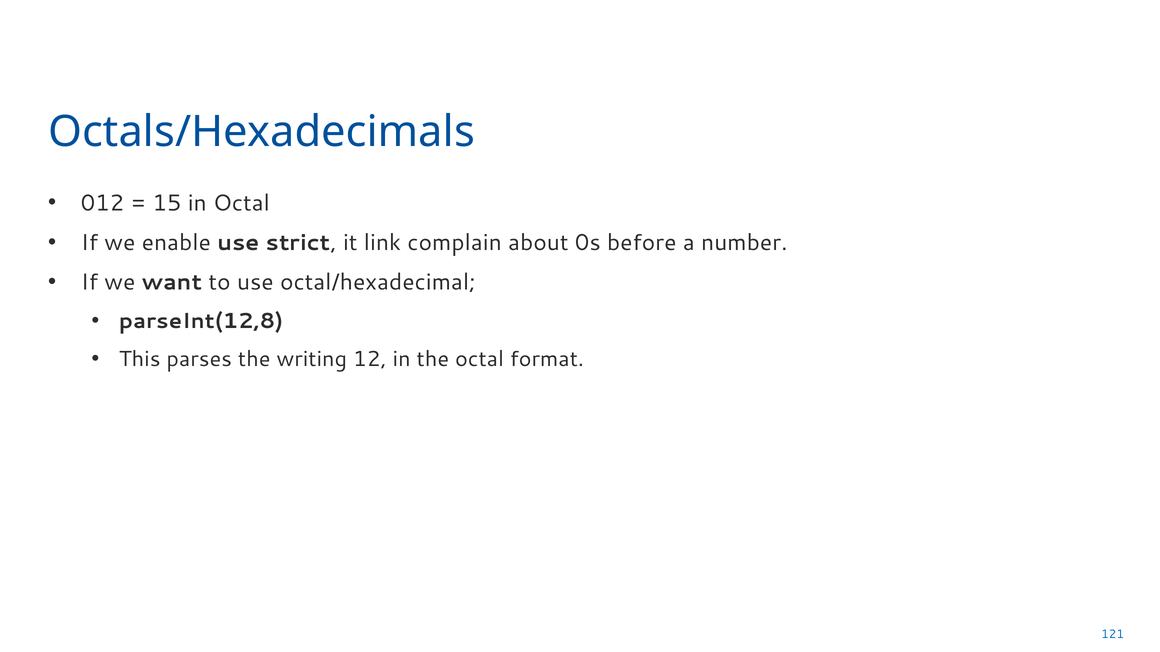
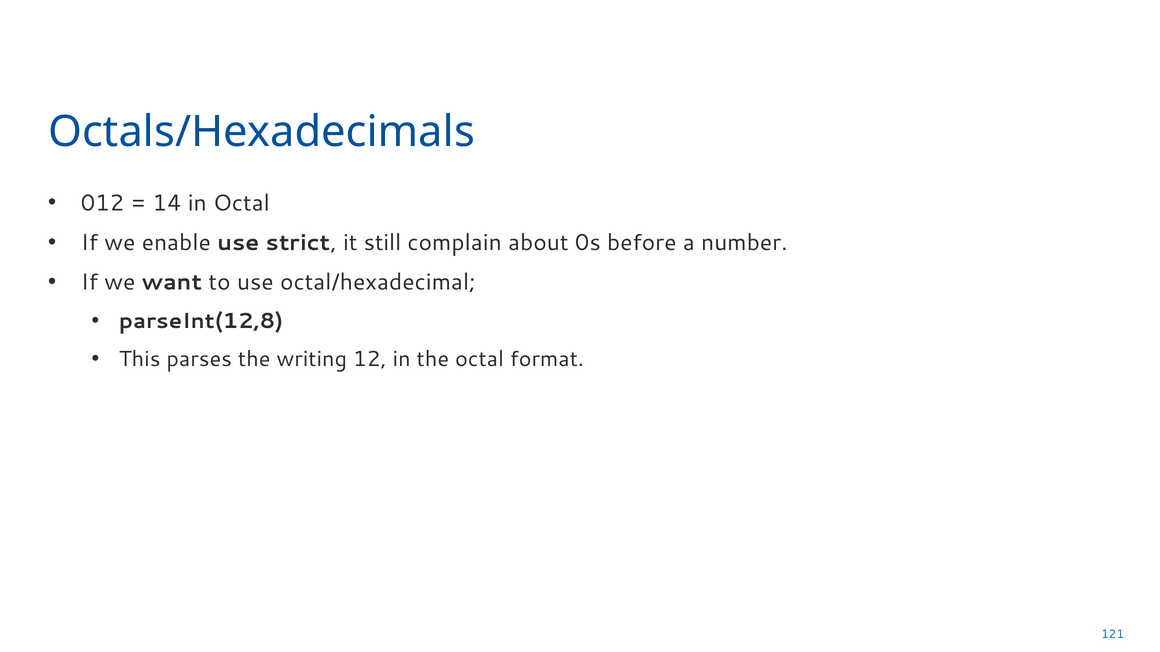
15: 15 -> 14 (167, 203)
link: link -> still (383, 243)
